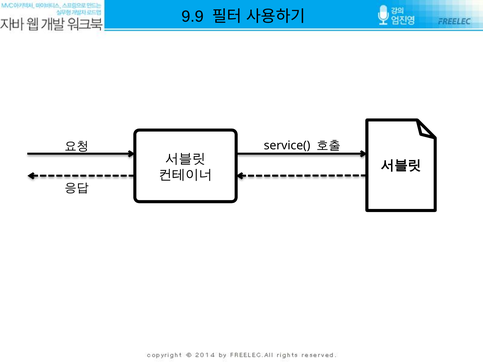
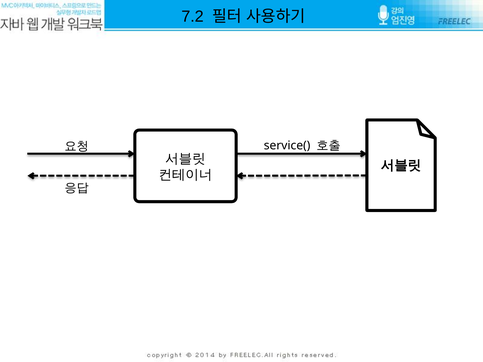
9.9: 9.9 -> 7.2 (193, 16)
